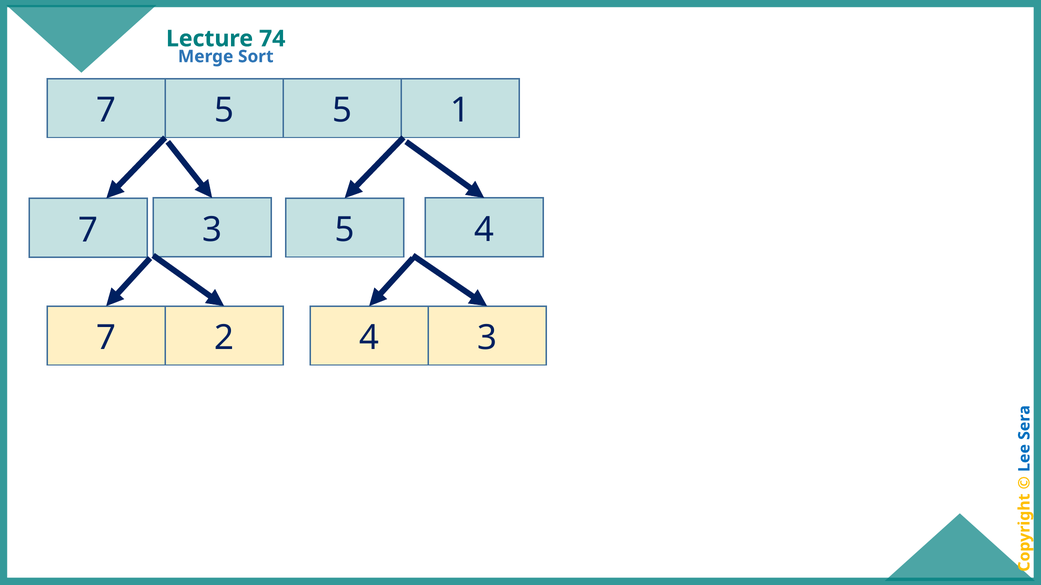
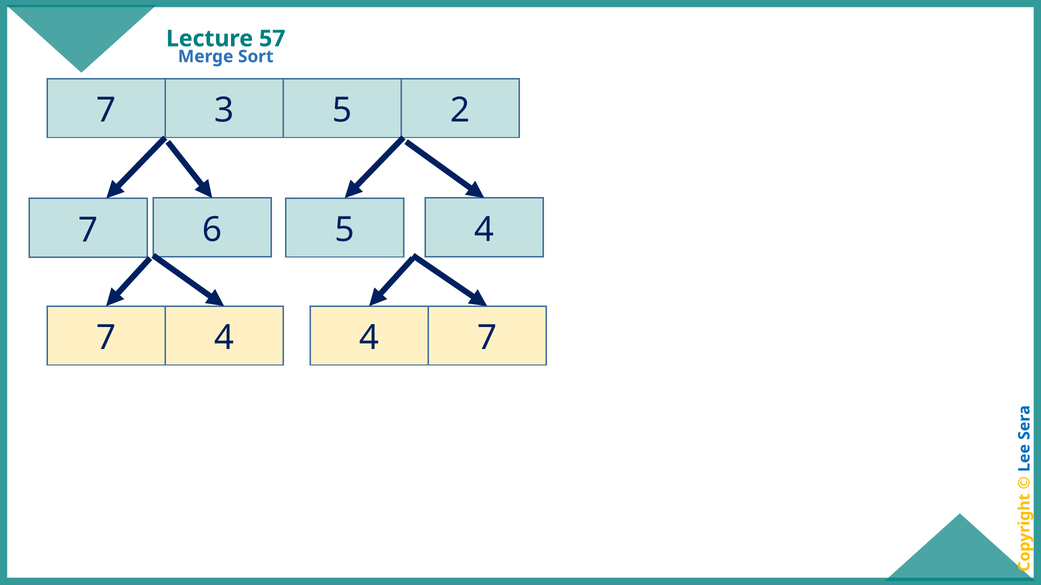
74: 74 -> 57 (272, 39)
7 5: 5 -> 3 (224, 111)
1: 1 -> 2 (460, 111)
7 3: 3 -> 6 (212, 230)
7 2: 2 -> 4 (224, 338)
4 3: 3 -> 7 (487, 338)
